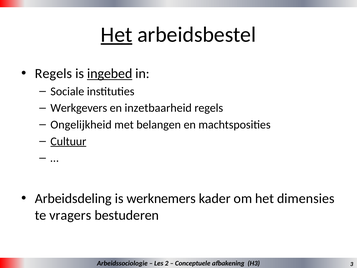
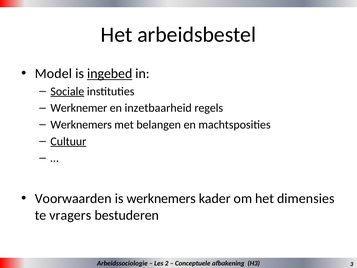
Het underline: present -> none (117, 35)
Regels: Regels -> Model (53, 74)
Sociale underline: none -> present (67, 91)
Werkgevers: Werkgevers -> Werknemer (79, 108)
Ongelijkheid: Ongelijkheid -> Werknemers (81, 125)
Arbeidsdeling: Arbeidsdeling -> Voorwaarden (73, 198)
